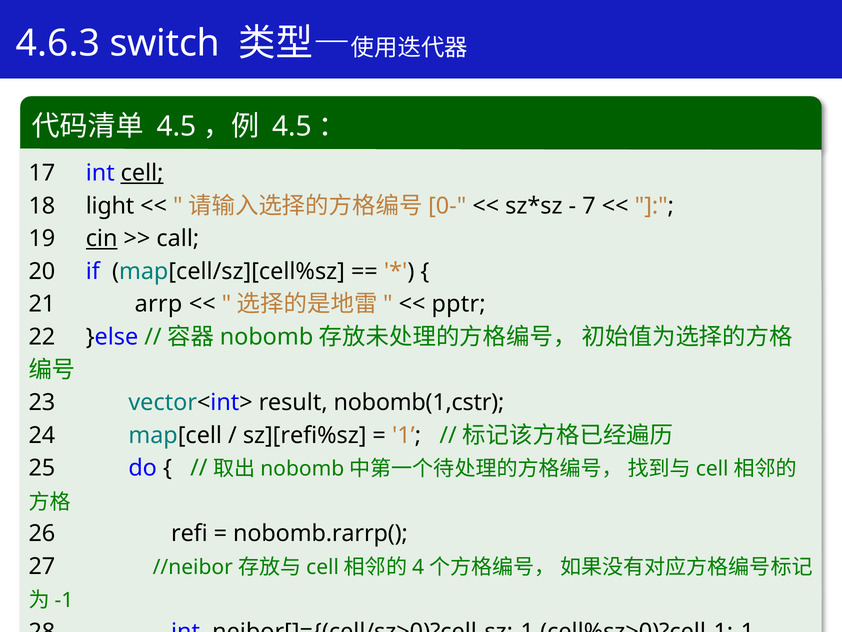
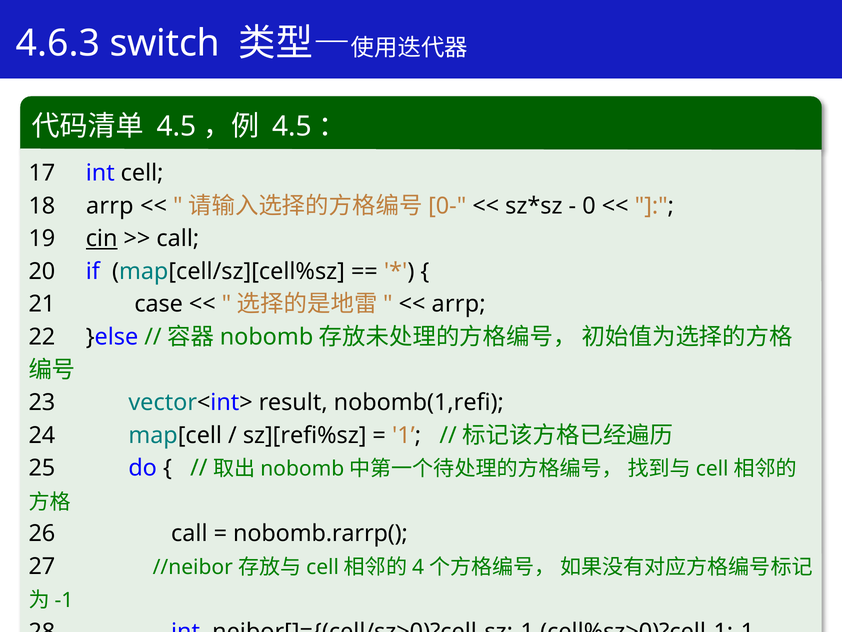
cell underline: present -> none (142, 173)
18 light: light -> arrp (110, 206)
7: 7 -> 0 (589, 206)
arrp: arrp -> case (159, 304)
pptr: pptr -> arrp (459, 304)
nobomb(1,cstr: nobomb(1,cstr -> nobomb(1,refi (419, 402)
26 refi: refi -> call (189, 533)
